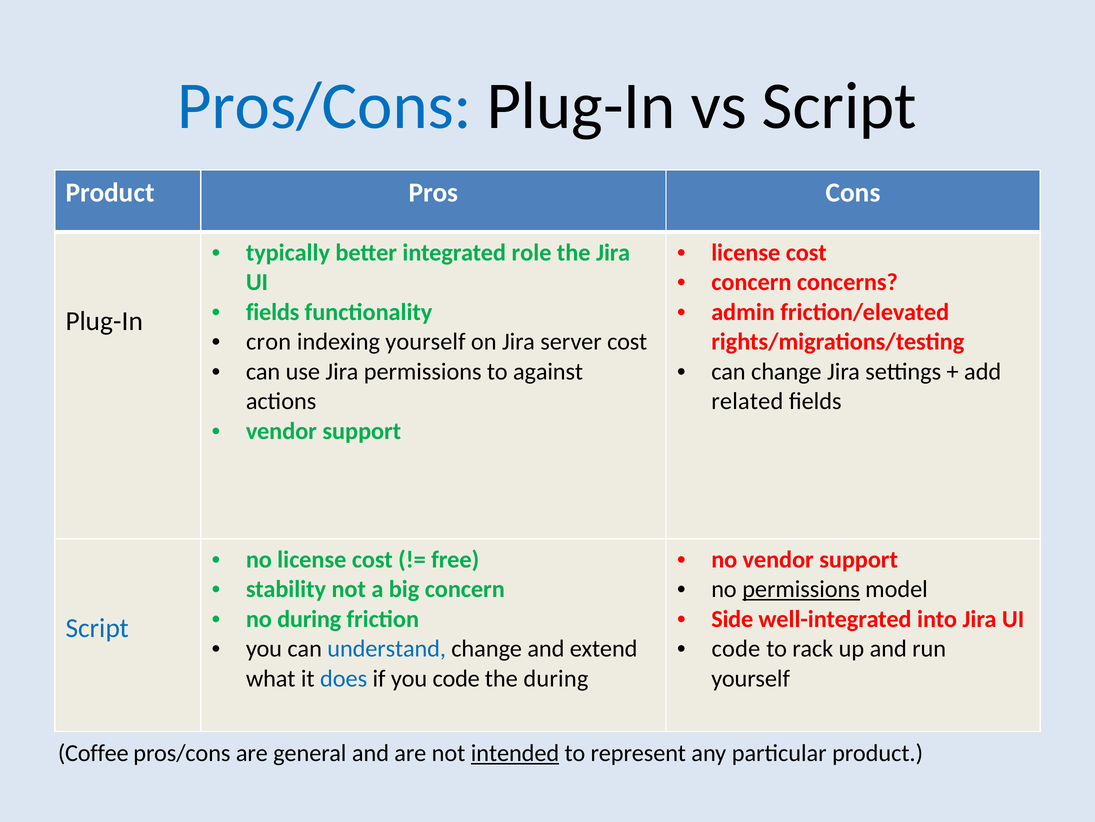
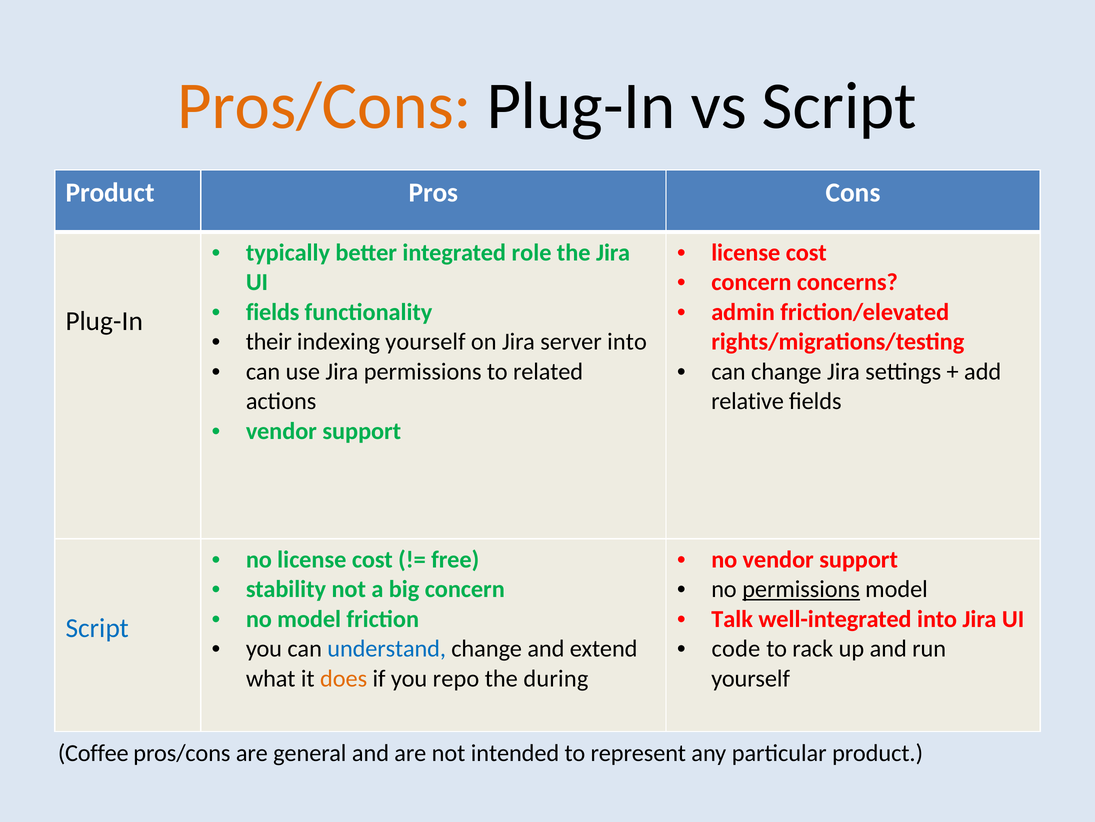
Pros/Cons colour: blue -> orange (324, 106)
cron: cron -> their (269, 342)
server cost: cost -> into (627, 342)
against: against -> related (548, 371)
related: related -> relative (748, 401)
no during: during -> model (309, 618)
Side: Side -> Talk (732, 618)
does colour: blue -> orange (344, 678)
you code: code -> repo (456, 678)
intended underline: present -> none (515, 753)
